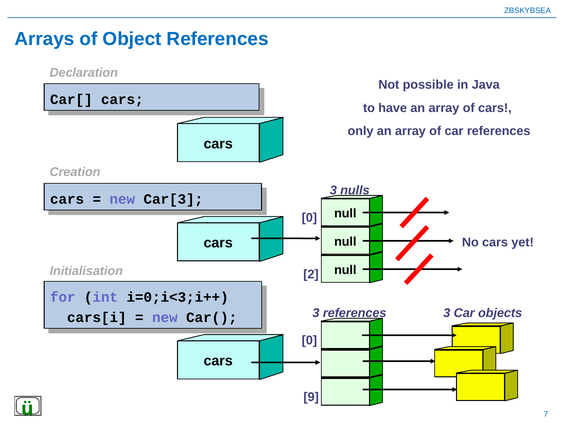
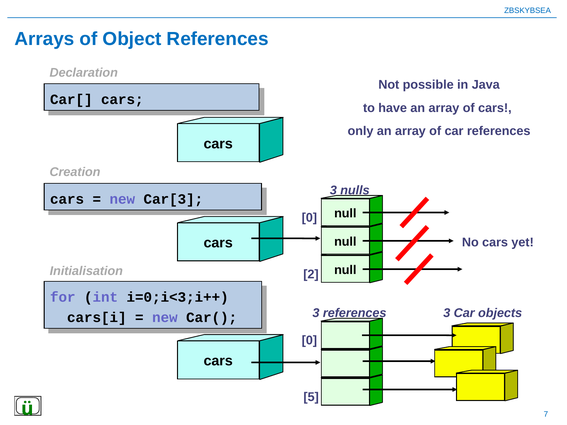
9: 9 -> 5 (311, 397)
